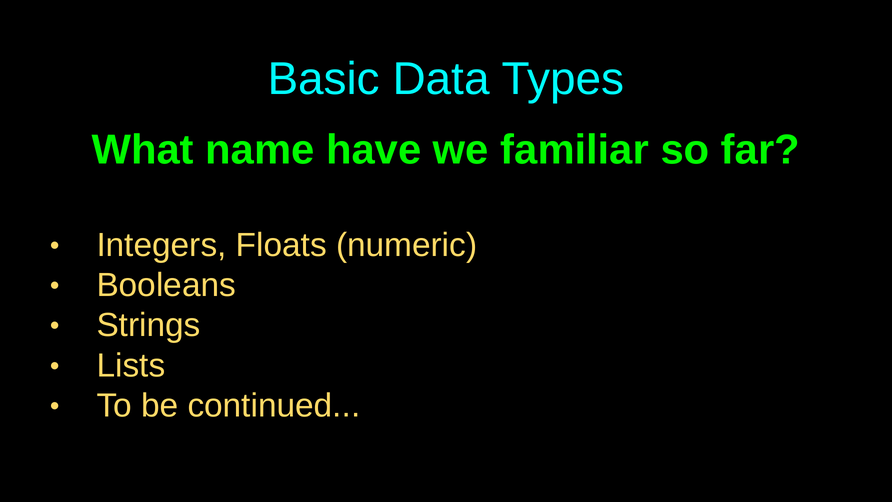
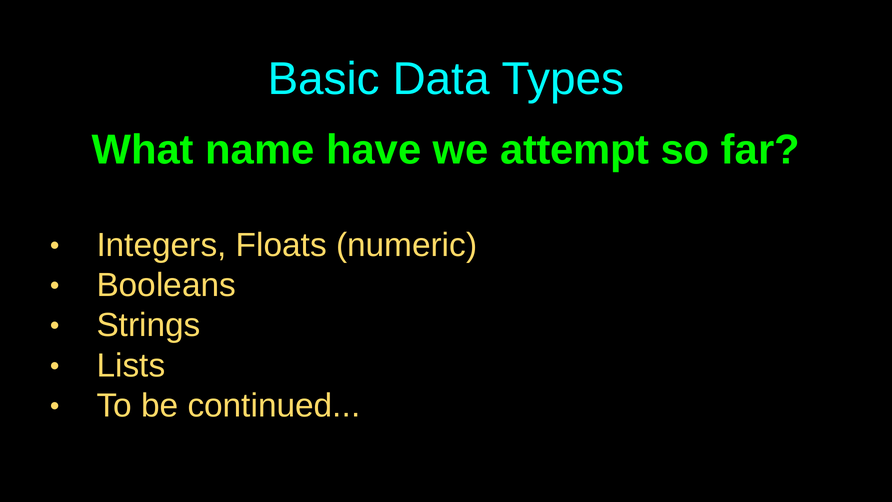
familiar: familiar -> attempt (575, 150)
